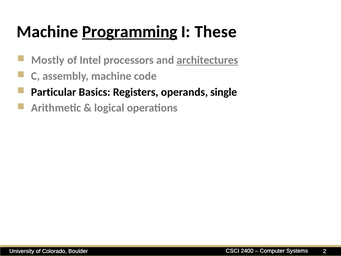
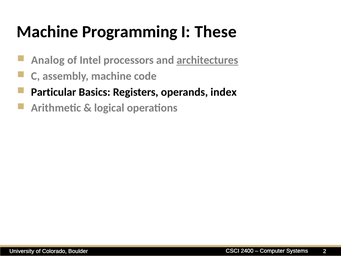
Programming underline: present -> none (130, 32)
Mostly: Mostly -> Analog (48, 60)
single: single -> index (224, 92)
